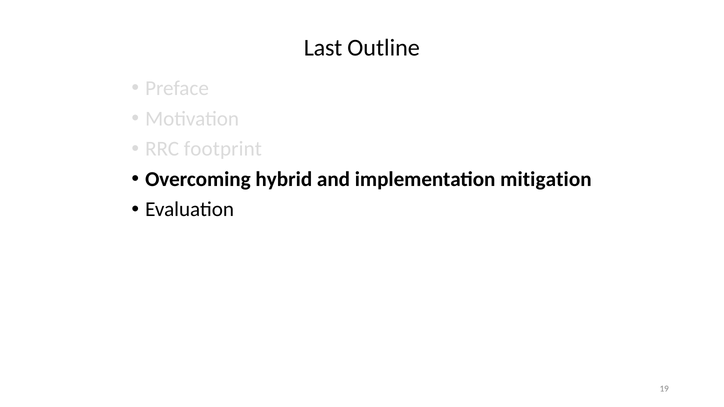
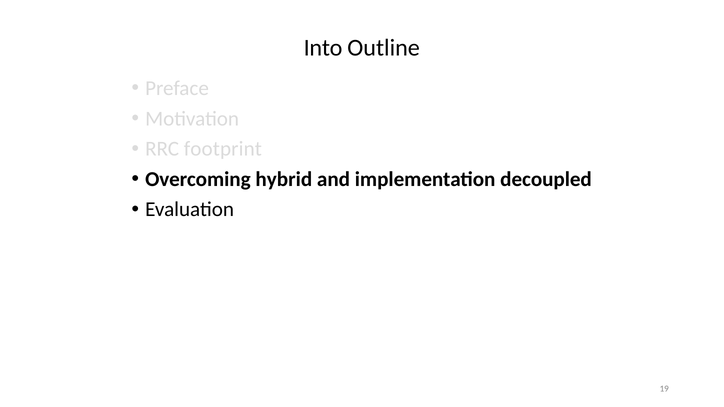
Last: Last -> Into (323, 48)
mitigation: mitigation -> decoupled (546, 179)
